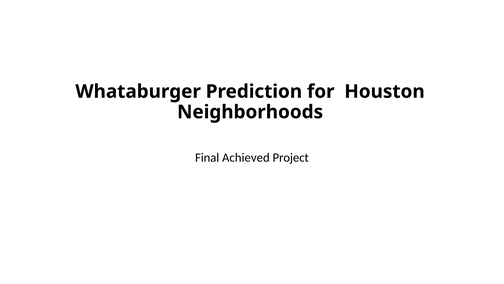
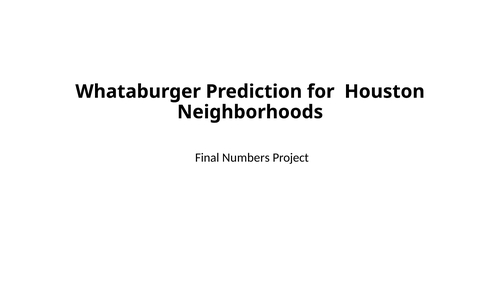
Achieved: Achieved -> Numbers (246, 158)
